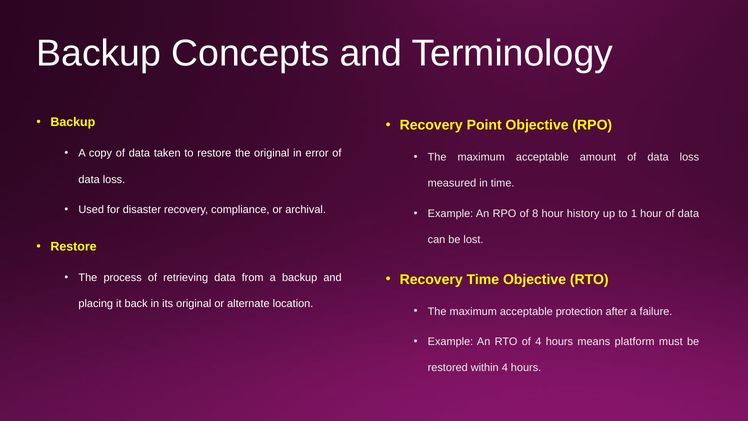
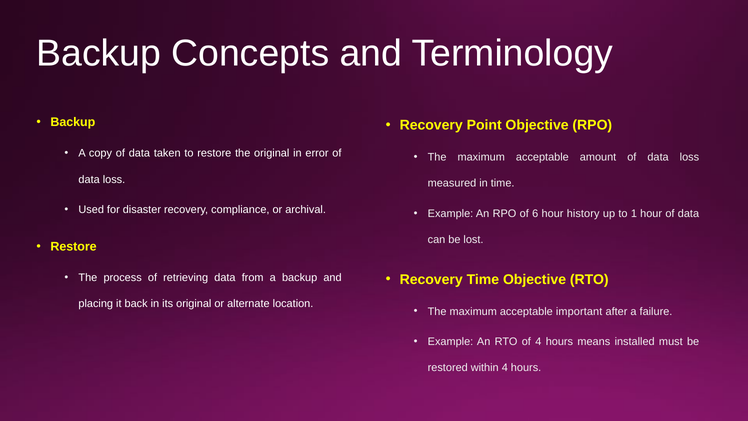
8: 8 -> 6 (535, 213)
protection: protection -> important (579, 311)
platform: platform -> installed (635, 341)
